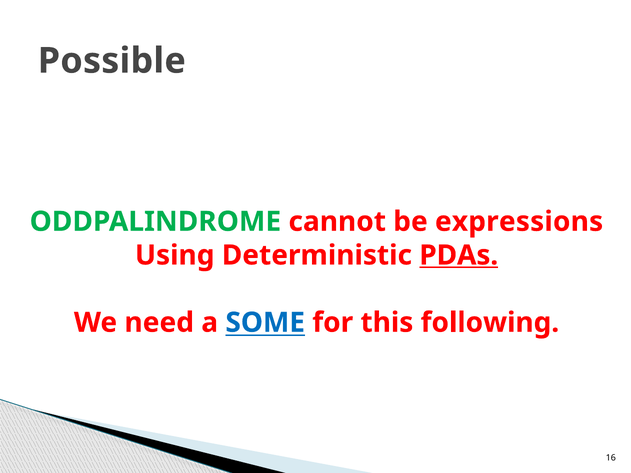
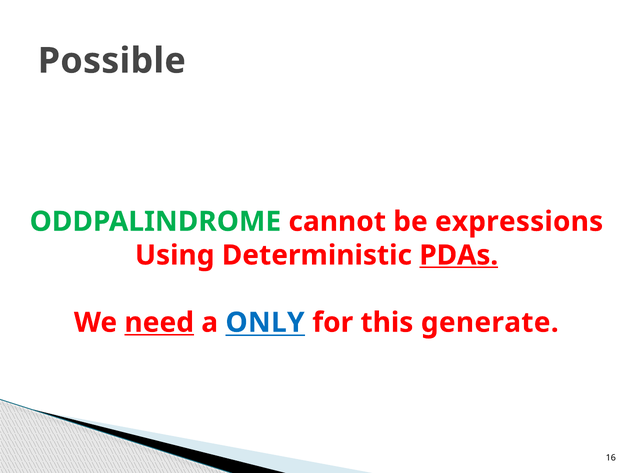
need underline: none -> present (159, 323)
SOME: SOME -> ONLY (265, 323)
following: following -> generate (490, 323)
